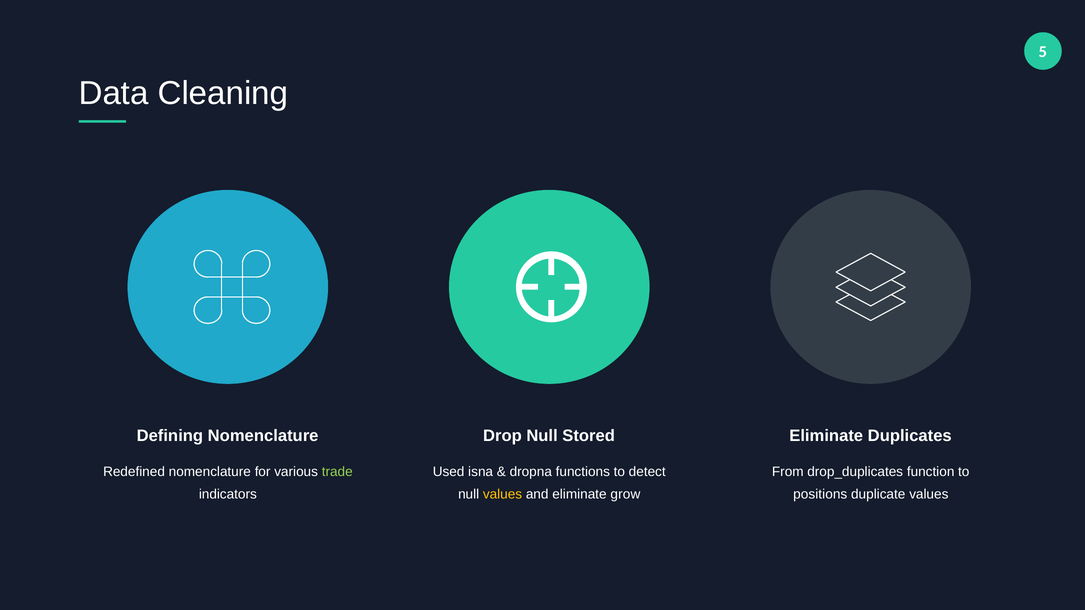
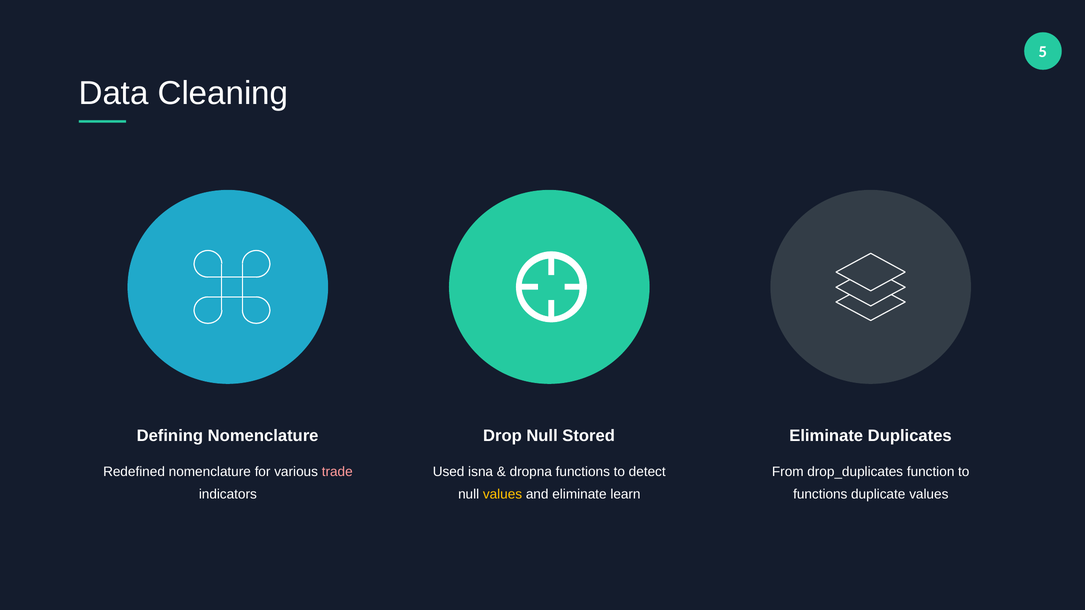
trade colour: light green -> pink (337, 472)
grow: grow -> learn (625, 495)
positions: positions -> functions (820, 495)
